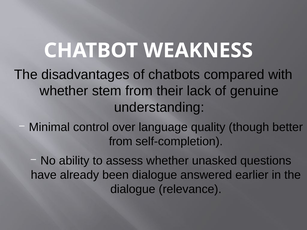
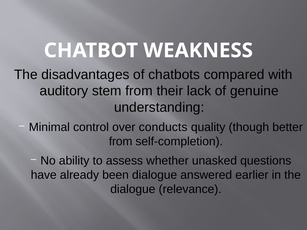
whether: whether -> auditory (64, 91)
language: language -> conducts (163, 127)
